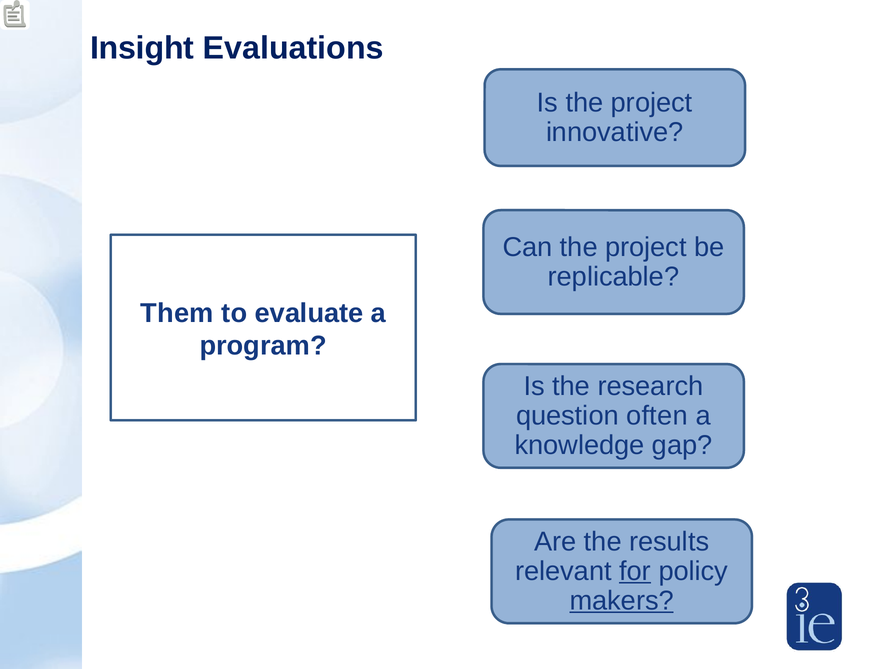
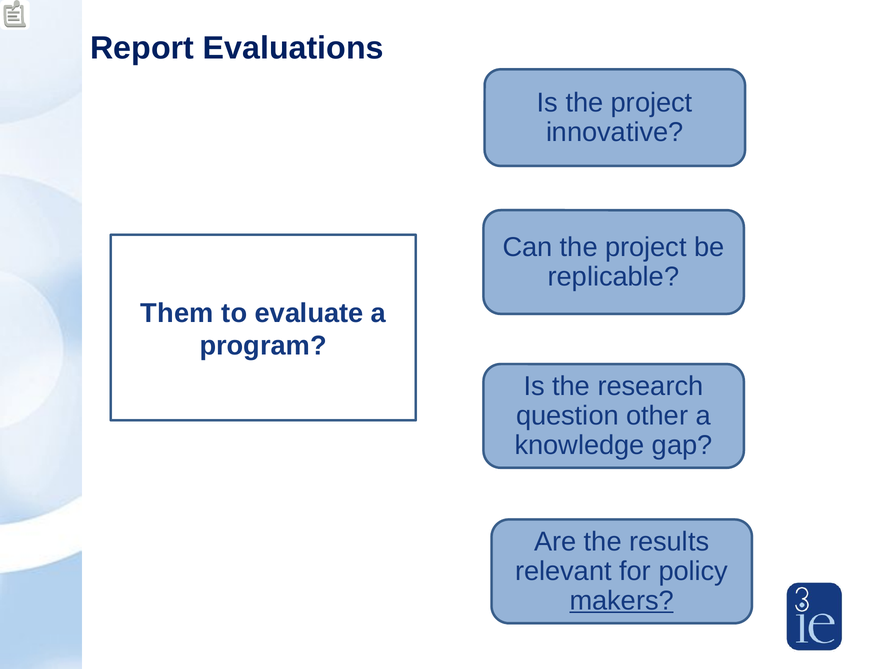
Insight: Insight -> Report (142, 48)
often: often -> other (657, 416)
for underline: present -> none (635, 571)
